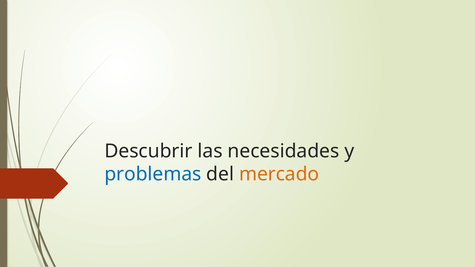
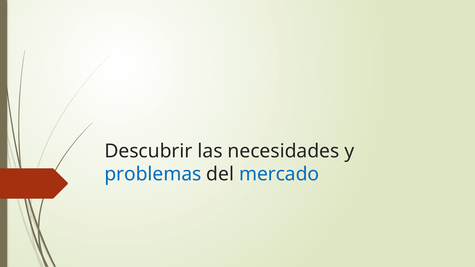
mercado colour: orange -> blue (279, 174)
